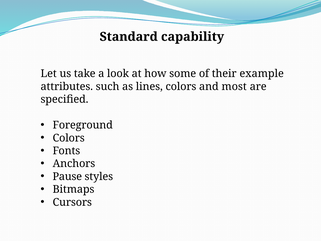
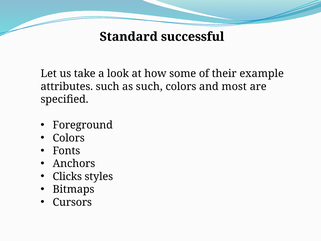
capability: capability -> successful (193, 37)
as lines: lines -> such (149, 86)
Pause: Pause -> Clicks (67, 176)
